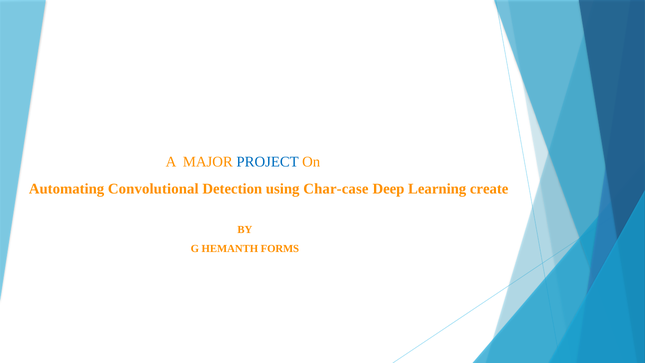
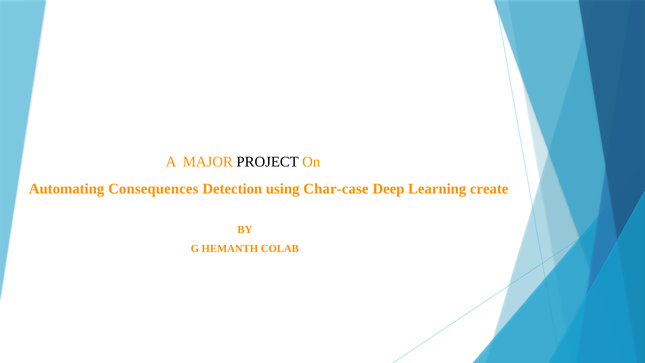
PROJECT colour: blue -> black (268, 162)
Convolutional: Convolutional -> Consequences (153, 189)
FORMS: FORMS -> COLAB (280, 249)
